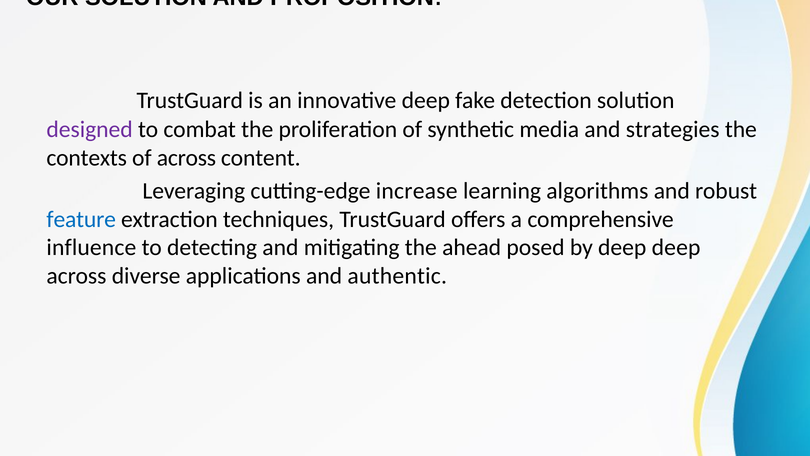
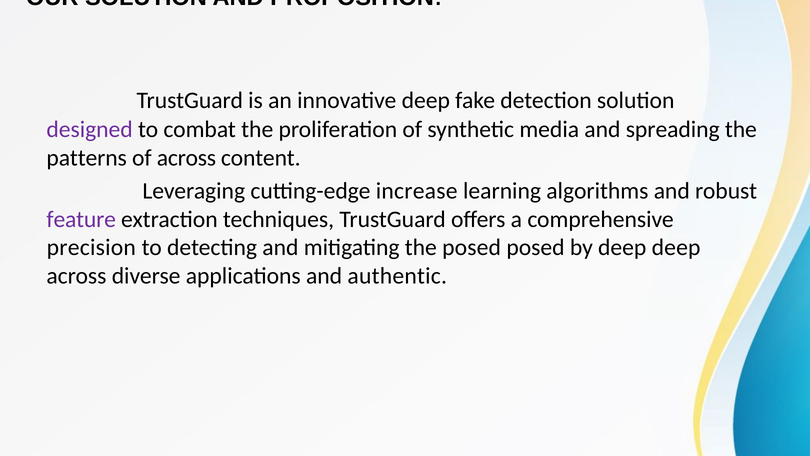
strategies: strategies -> spreading (673, 129)
contexts: contexts -> patterns (87, 158)
feature colour: blue -> purple (81, 219)
influence: influence -> precision (91, 247)
the ahead: ahead -> posed (472, 247)
